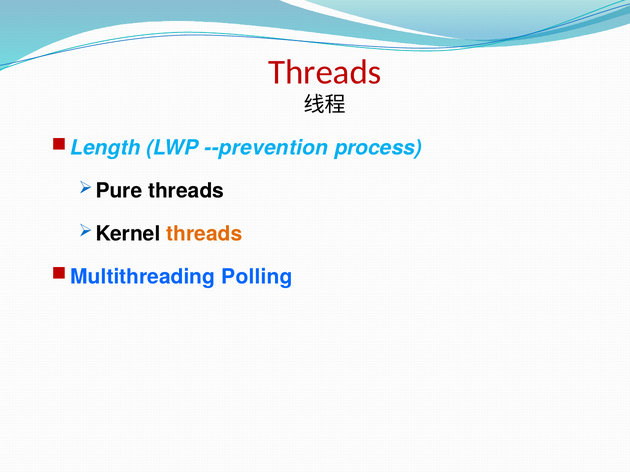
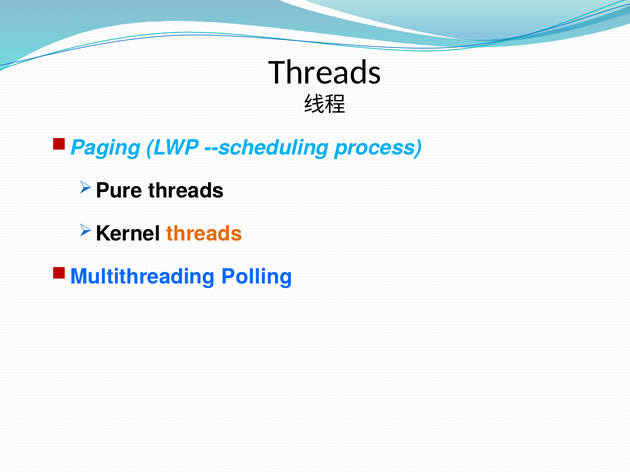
Threads colour: red -> black (325, 72)
Length: Length -> Paging (105, 148)
--prevention: --prevention -> --scheduling (266, 148)
